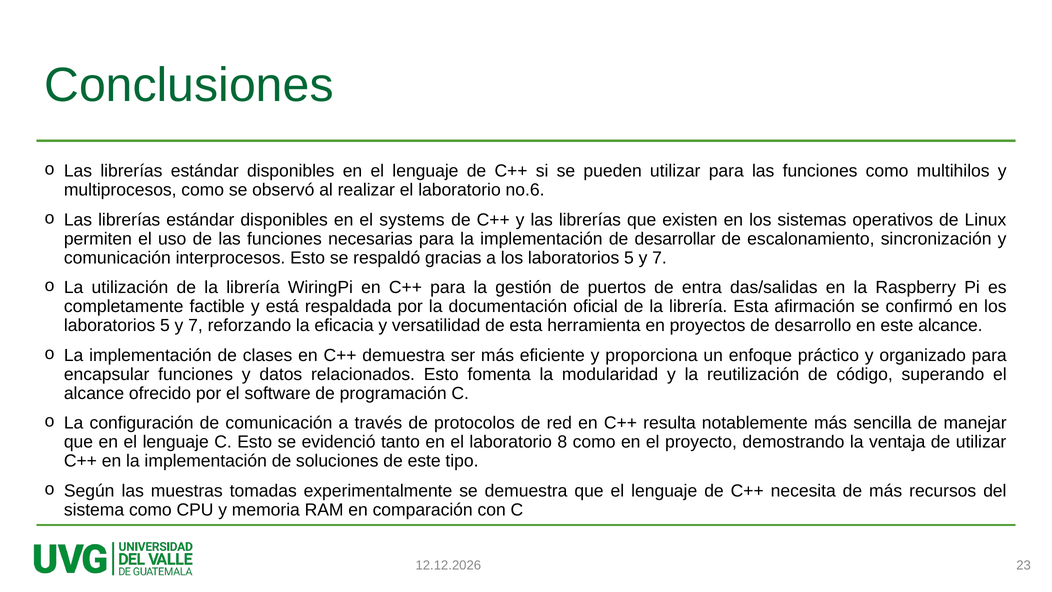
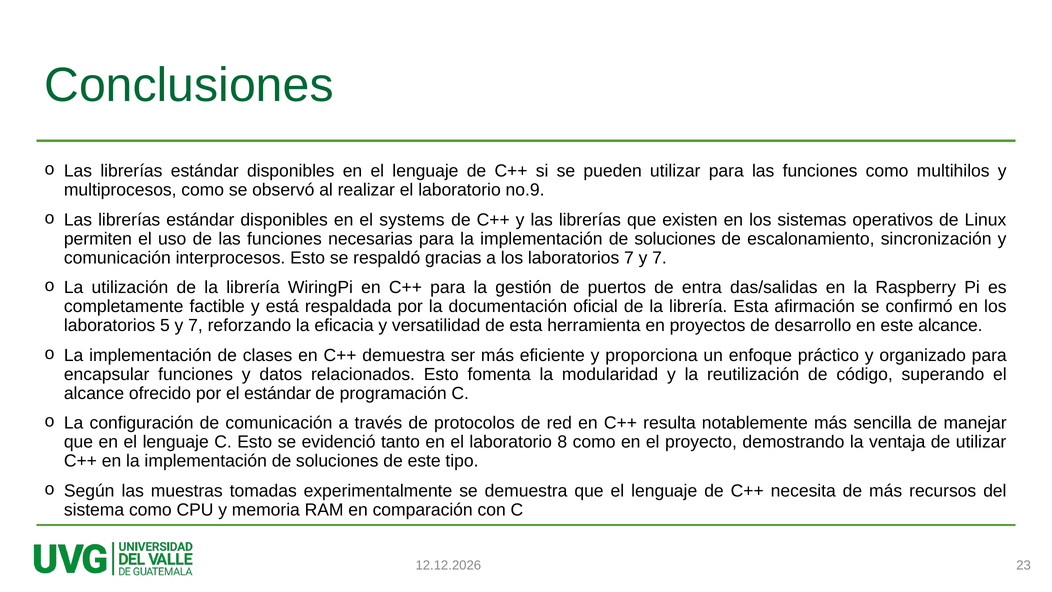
no.6: no.6 -> no.9 (525, 190)
desarrollar: desarrollar -> soluciones (675, 239)
a los laboratorios 5: 5 -> 7 (629, 258)
el software: software -> estándar (278, 393)
